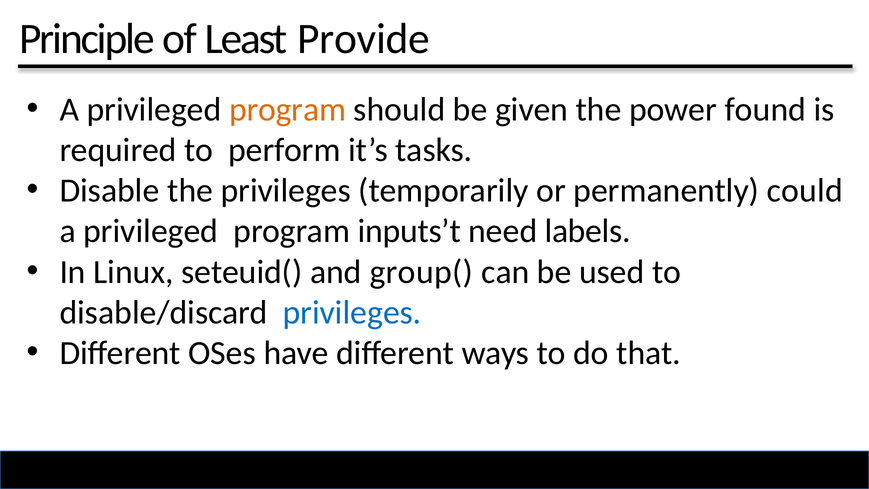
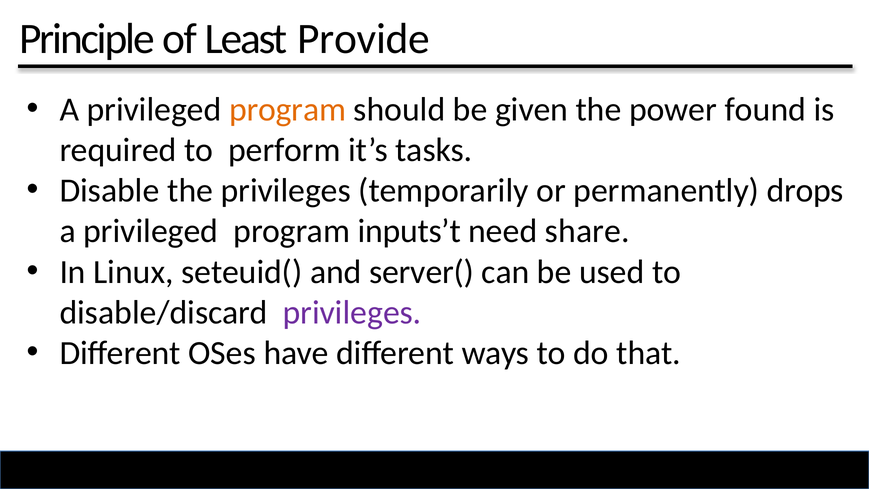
could: could -> drops (805, 191)
labels: labels -> share (587, 231)
group(: group( -> server( (422, 272)
privileges colour: blue -> purple (352, 312)
